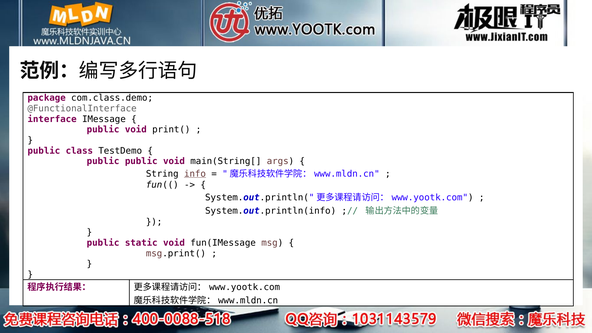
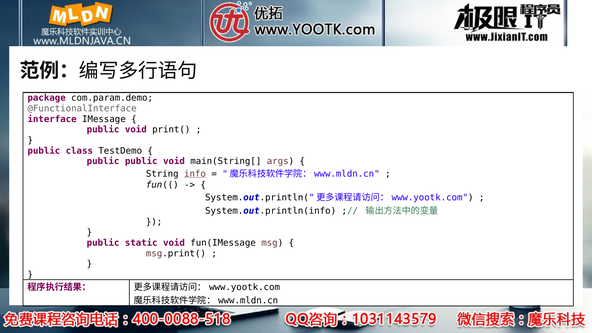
com.class.demo: com.class.demo -> com.param.demo (112, 98)
